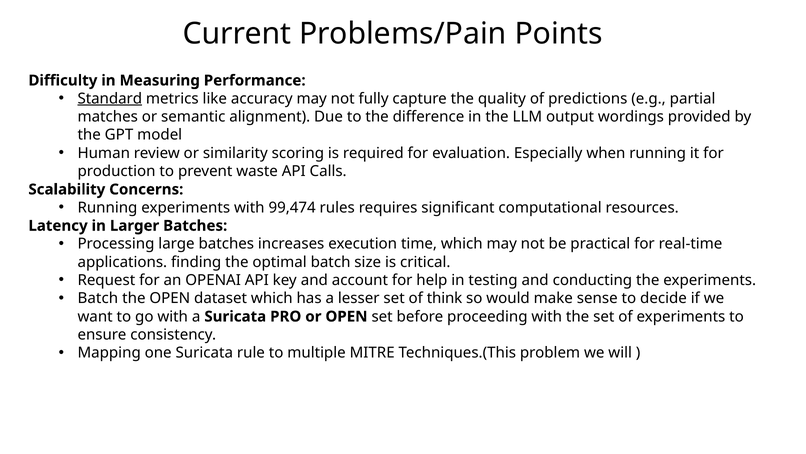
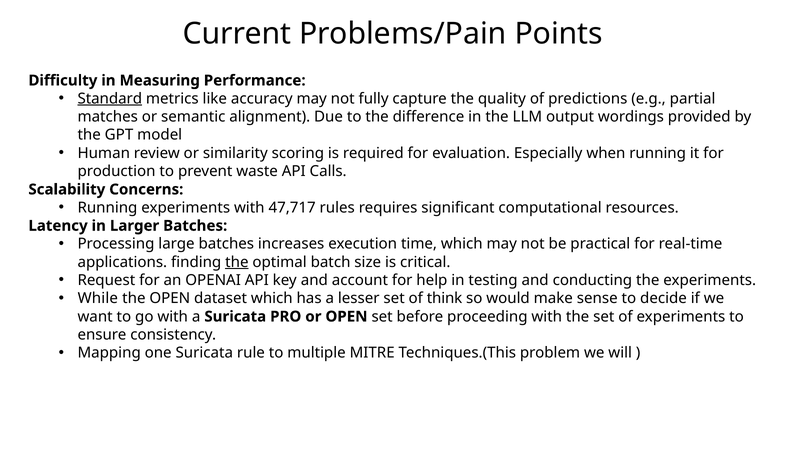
99,474: 99,474 -> 47,717 (292, 207)
the underline: none -> present (237, 262)
Batch: Batch -> While (98, 298)
